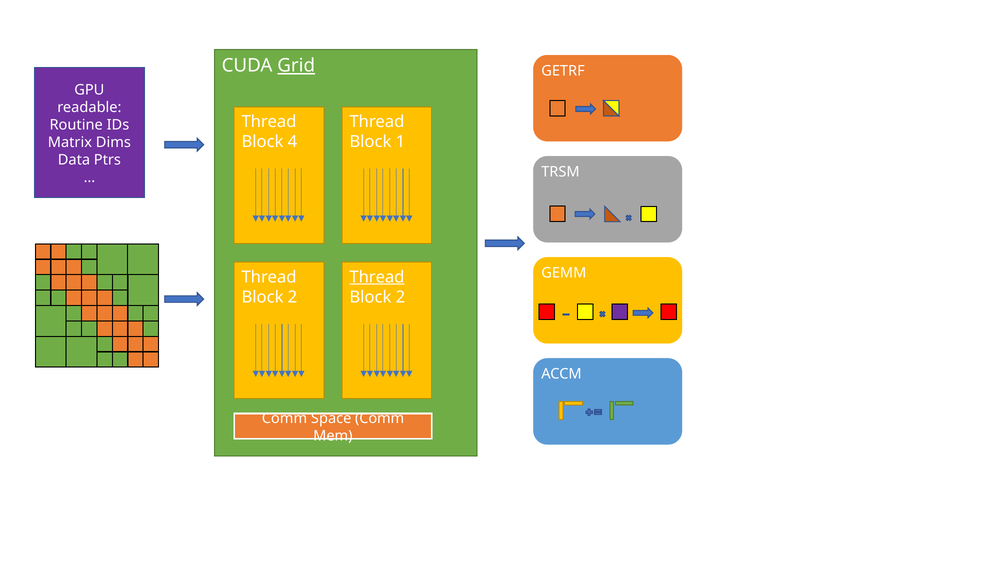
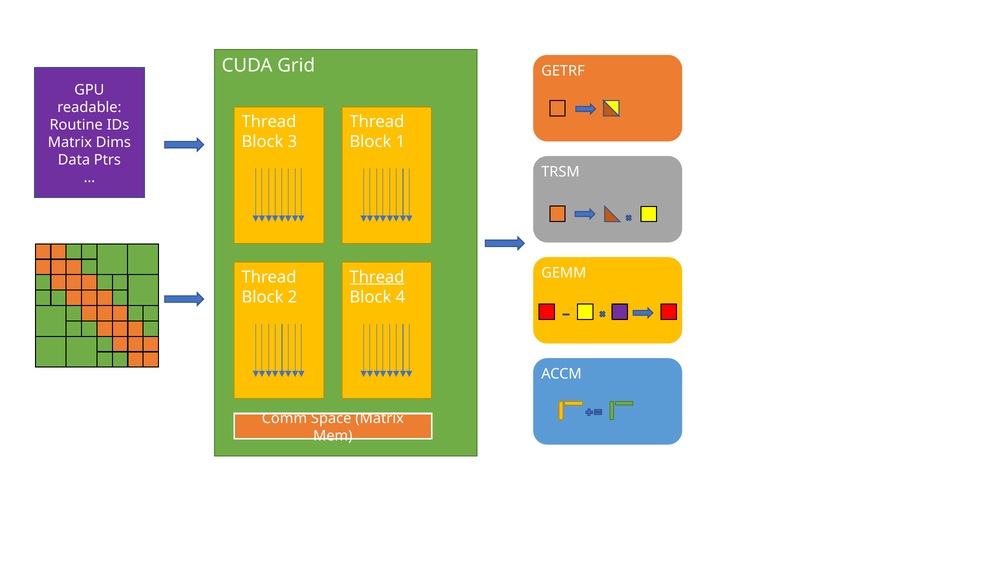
Grid underline: present -> none (296, 66)
4: 4 -> 3 (292, 142)
2: 2 -> 4 (400, 297)
Space Comm: Comm -> Matrix (380, 418)
